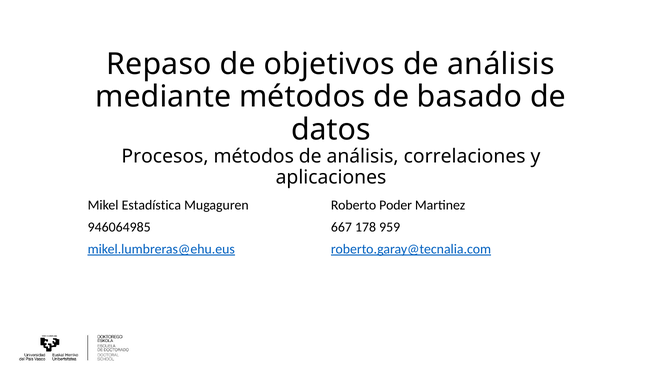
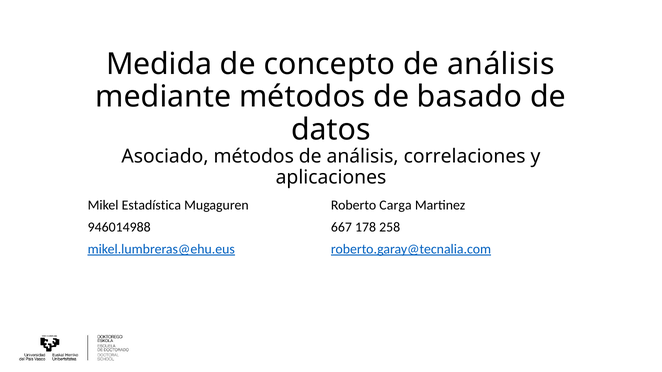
Repaso: Repaso -> Medida (159, 64)
objetivos: objetivos -> concepto (329, 64)
Procesos: Procesos -> Asociado (165, 157)
Poder: Poder -> Carga (395, 205)
946064985: 946064985 -> 946014988 (119, 227)
959: 959 -> 258 (390, 227)
